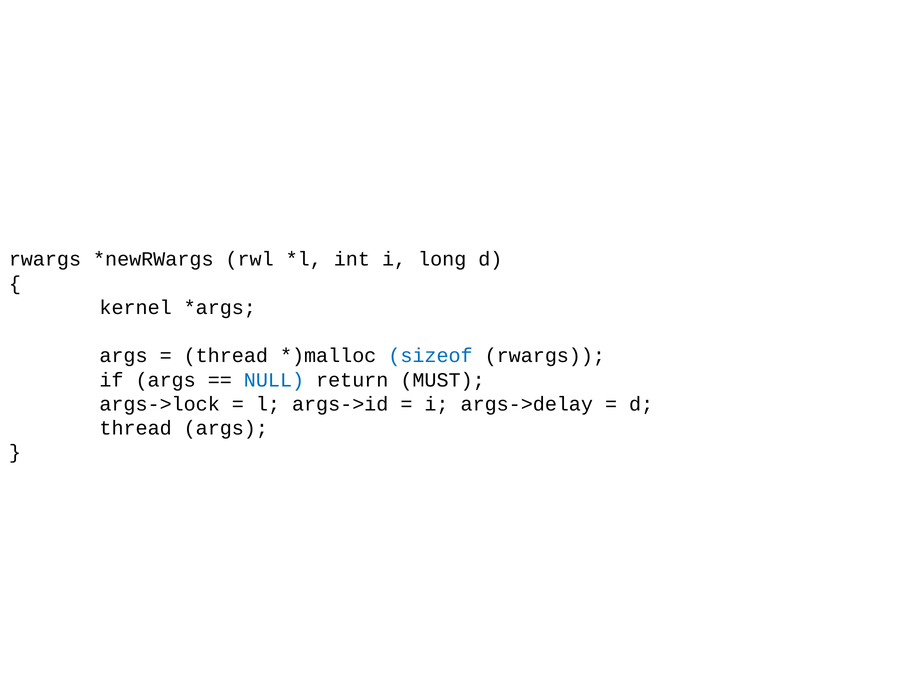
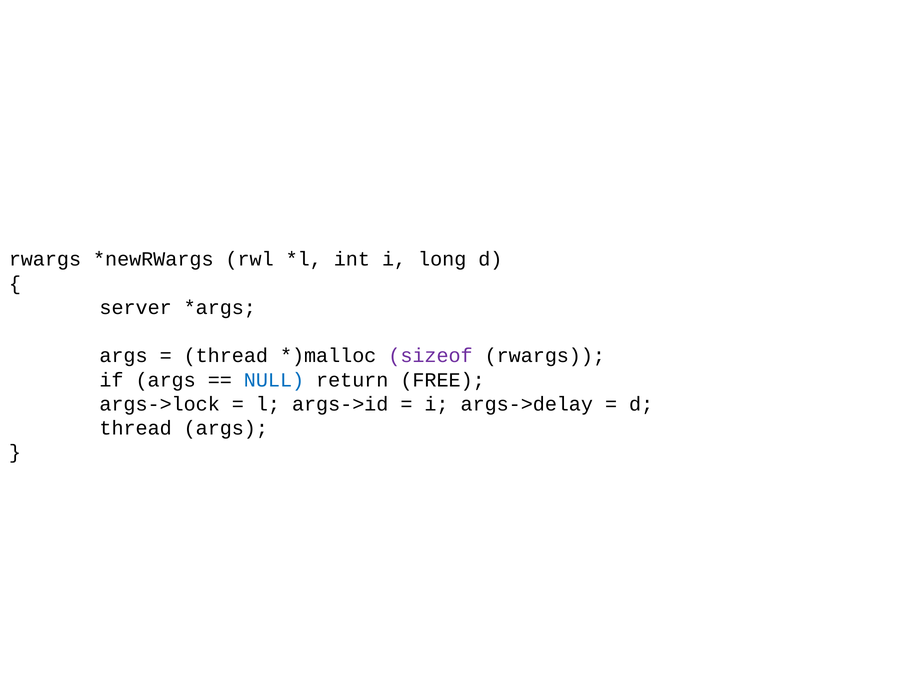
kernel: kernel -> server (136, 308)
sizeof colour: blue -> purple (431, 356)
MUST: MUST -> FREE (443, 380)
